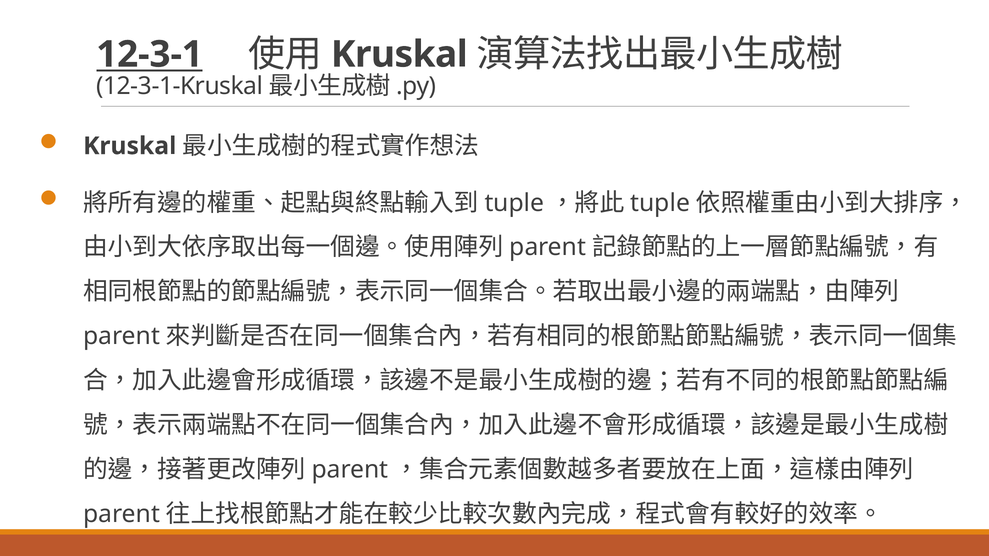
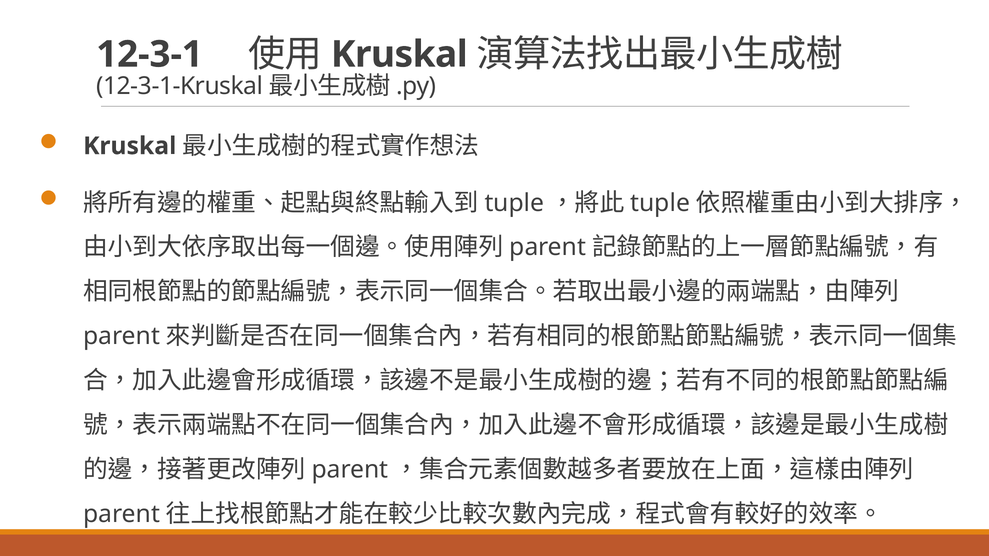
12-3-1 underline: present -> none (150, 54)
